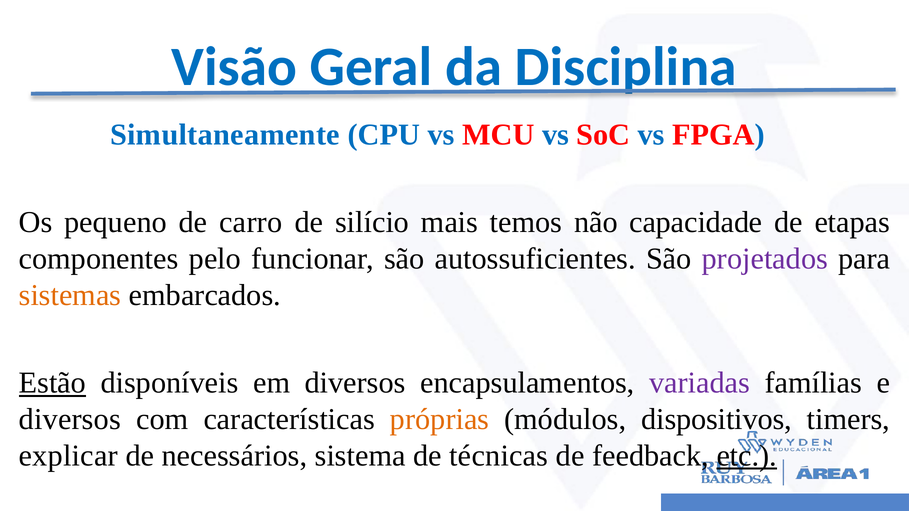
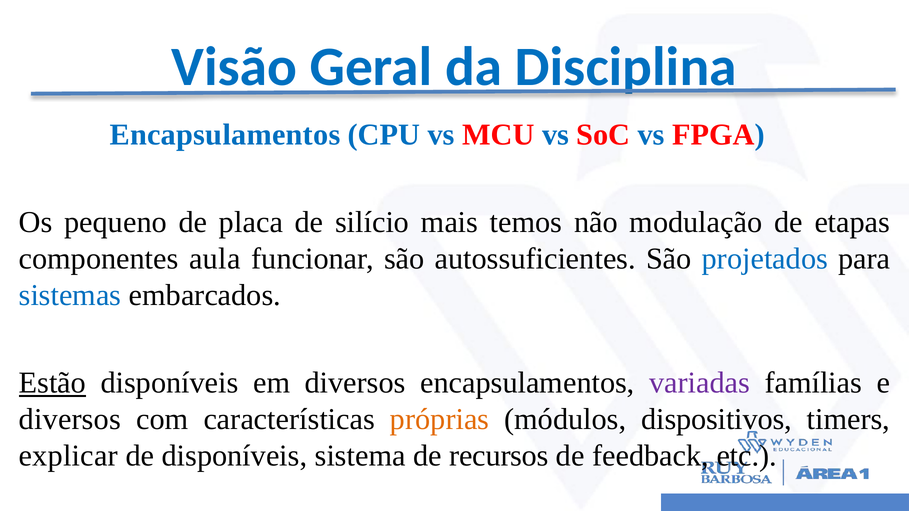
Simultaneamente: Simultaneamente -> Encapsulamentos (225, 135)
carro: carro -> placa (251, 223)
capacidade: capacidade -> modulação (696, 223)
pelo: pelo -> aula (215, 259)
projetados colour: purple -> blue (765, 259)
sistemas colour: orange -> blue (70, 295)
de necessários: necessários -> disponíveis (234, 456)
técnicas: técnicas -> recursos (499, 456)
etc underline: present -> none (747, 456)
